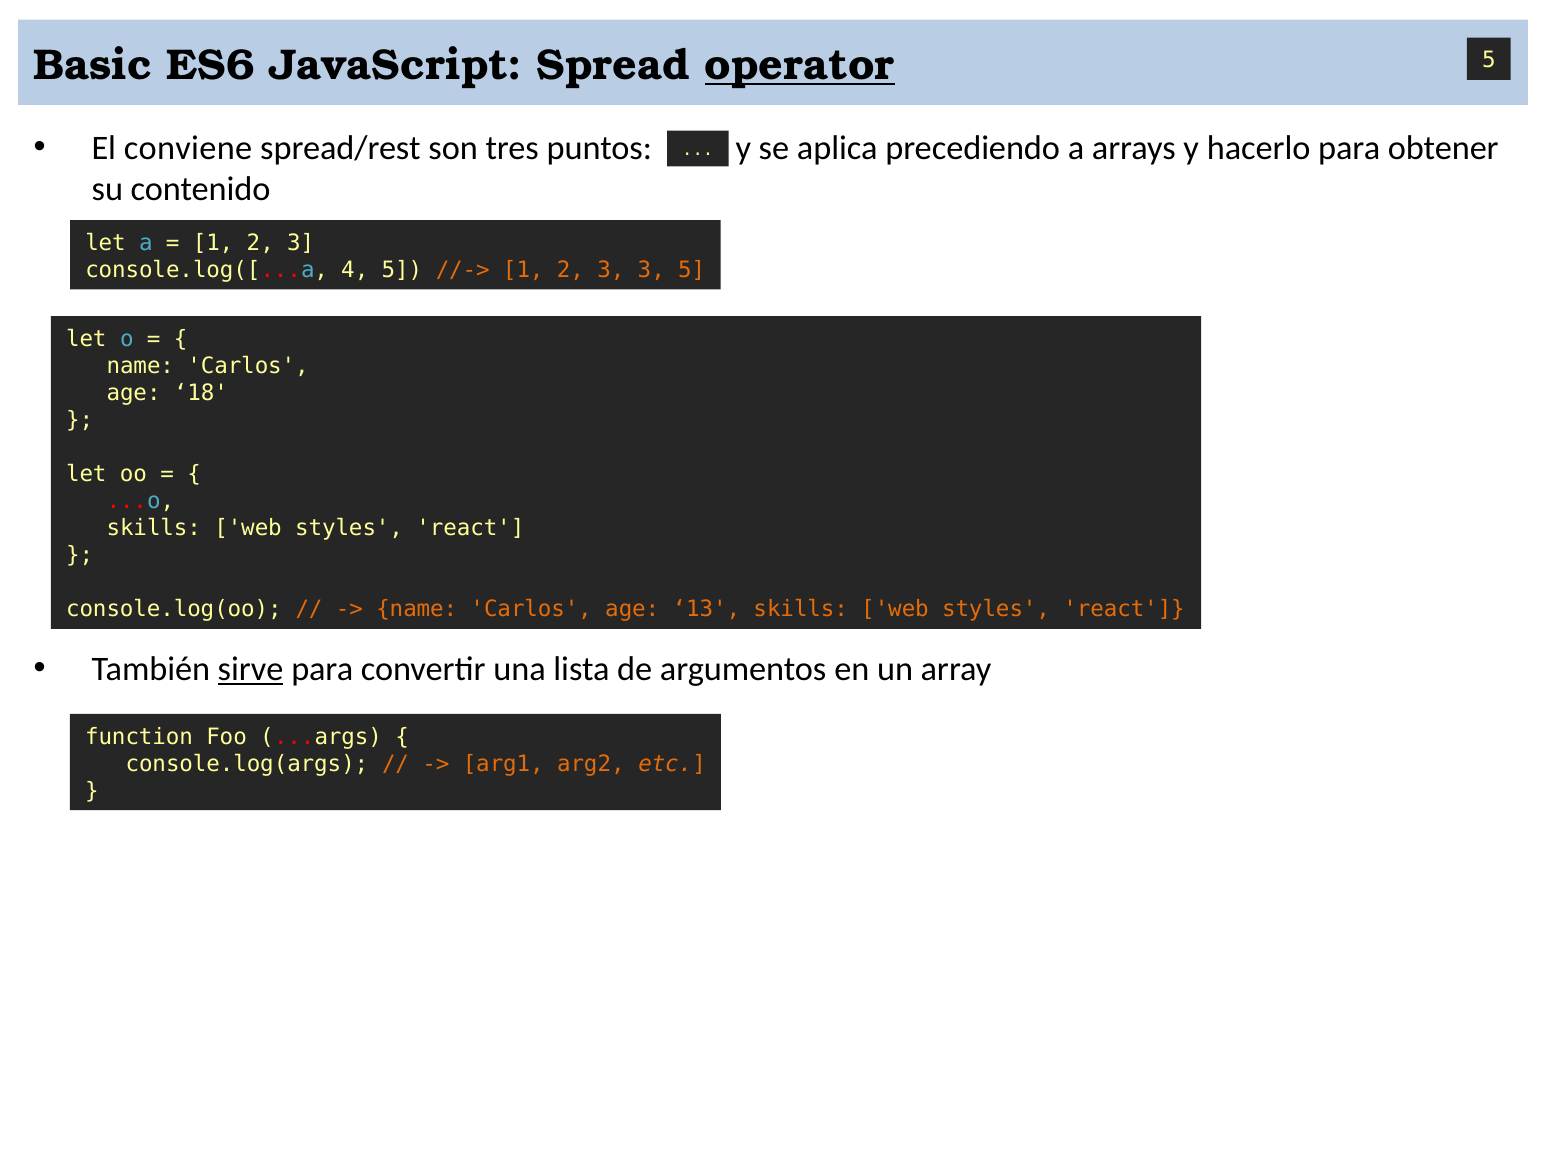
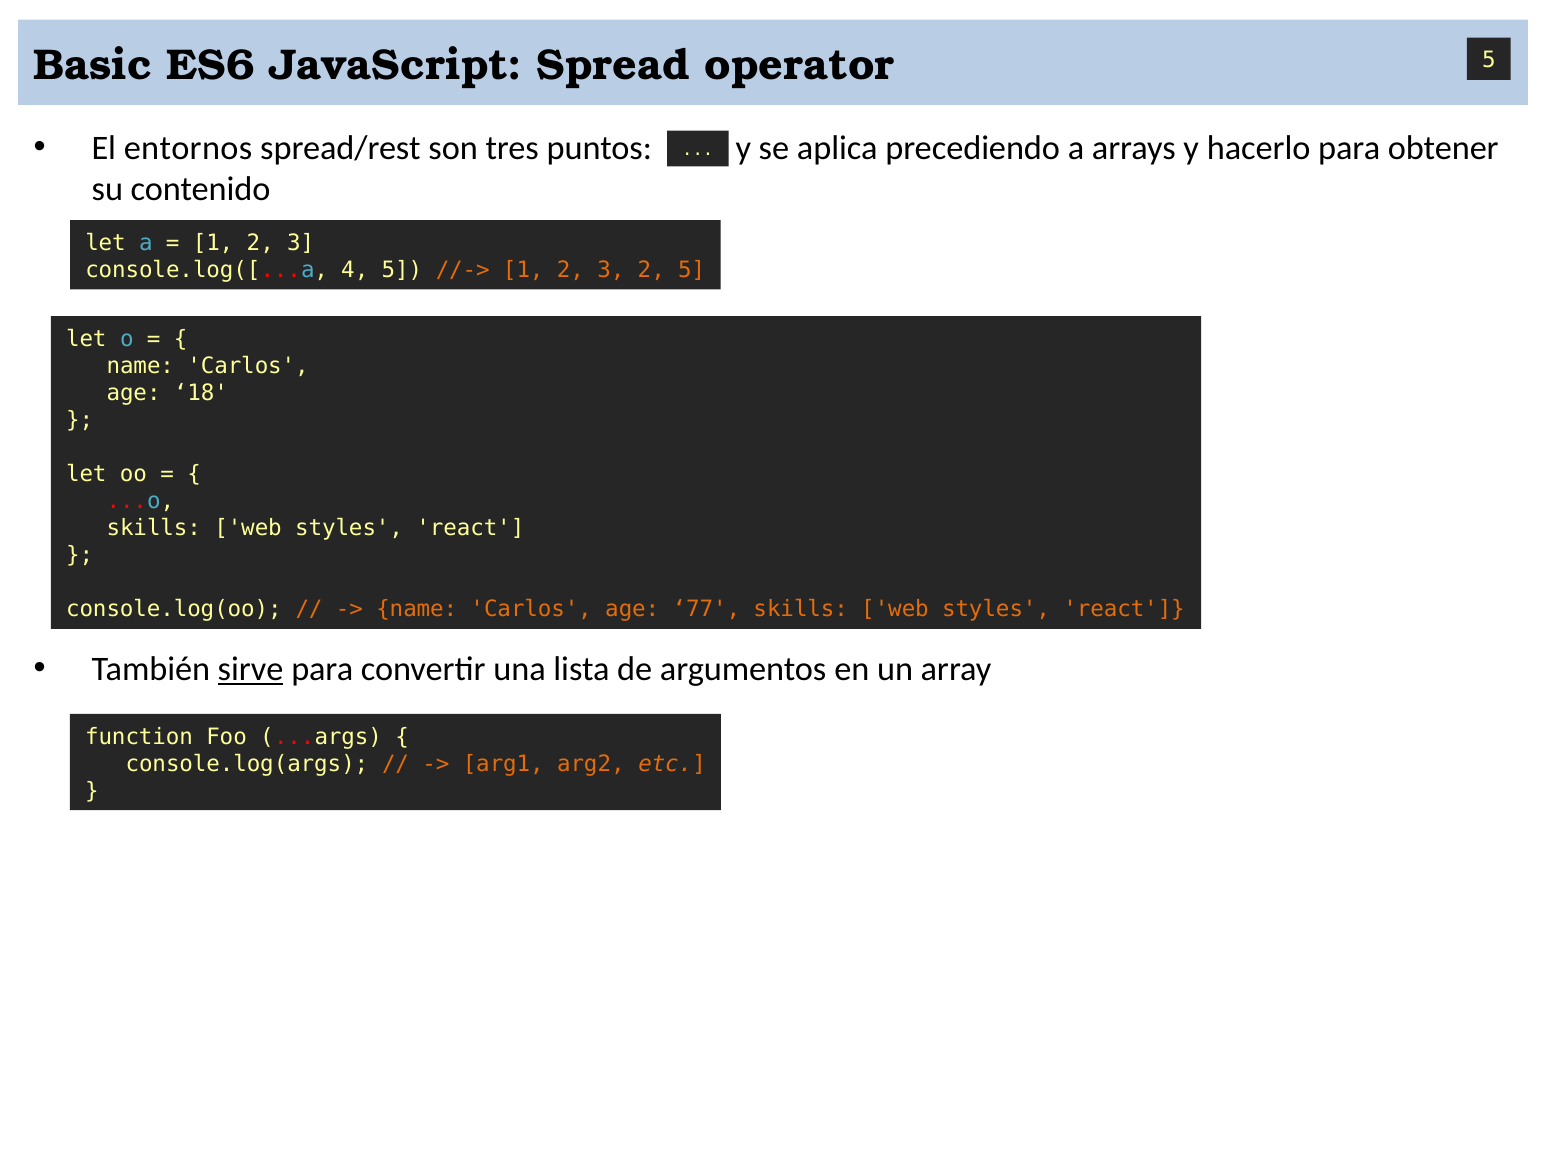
operator underline: present -> none (800, 65)
conviene: conviene -> entornos (188, 148)
3 3: 3 -> 2 (651, 270)
13: 13 -> 77 (706, 609)
